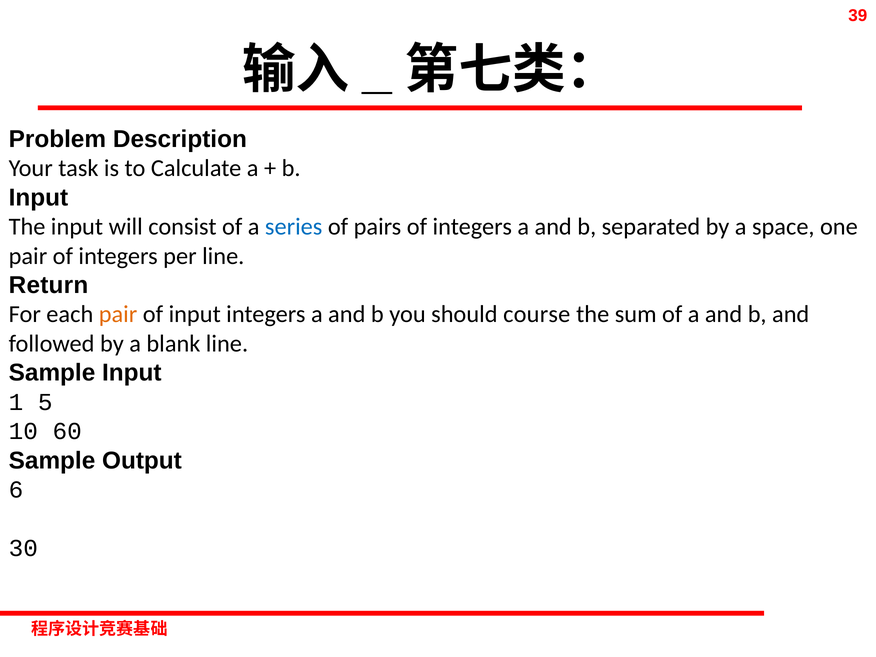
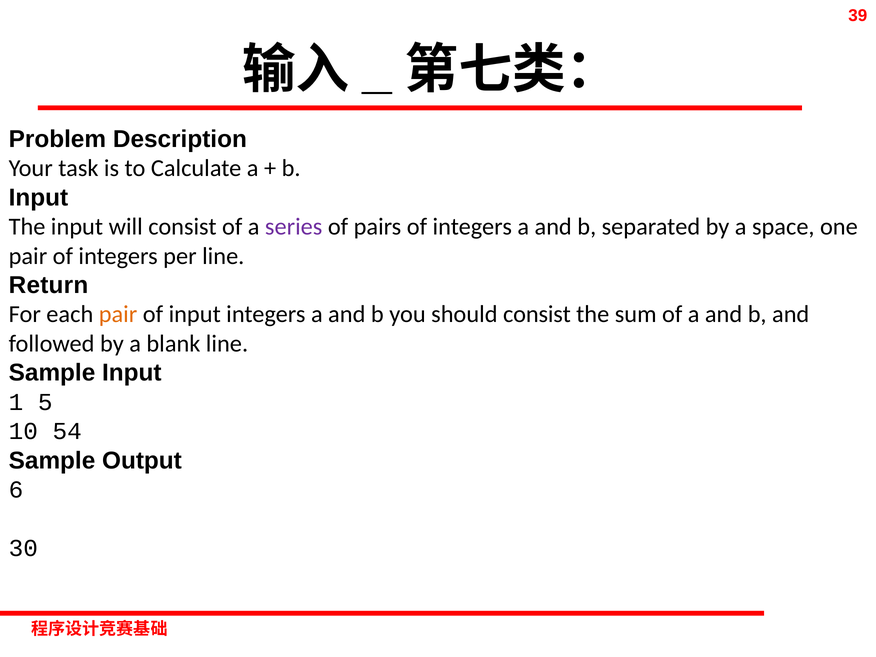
series colour: blue -> purple (294, 227)
should course: course -> consist (537, 314)
60: 60 -> 54 (67, 431)
